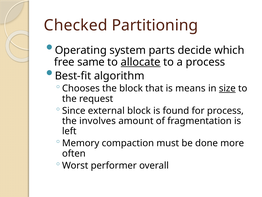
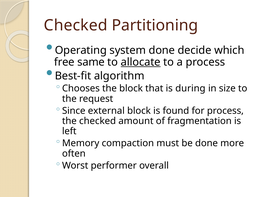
system parts: parts -> done (162, 50)
means: means -> during (190, 88)
size underline: present -> none (227, 88)
the involves: involves -> checked (98, 121)
